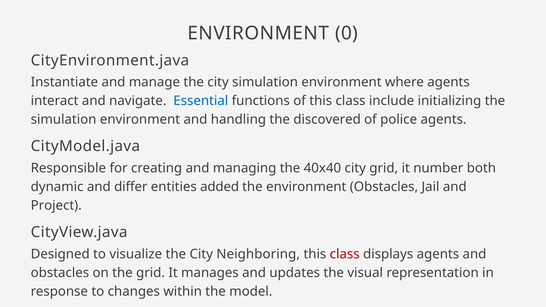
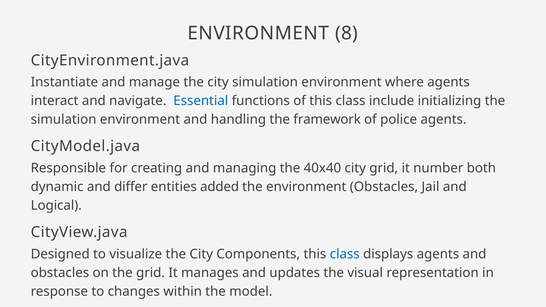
0: 0 -> 8 (347, 33)
discovered: discovered -> framework (327, 119)
Project: Project -> Logical (56, 205)
Neighboring: Neighboring -> Components (258, 254)
class colour: red -> blue (345, 254)
